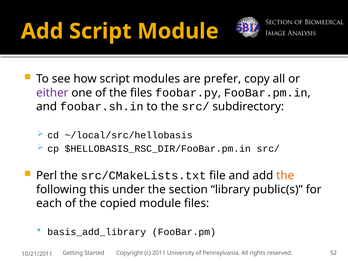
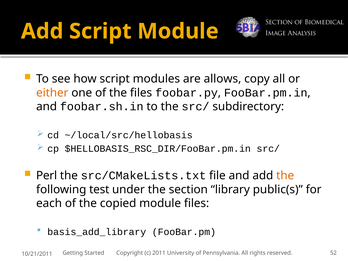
prefer: prefer -> allows (222, 79)
either colour: purple -> orange (52, 93)
this: this -> test (99, 189)
